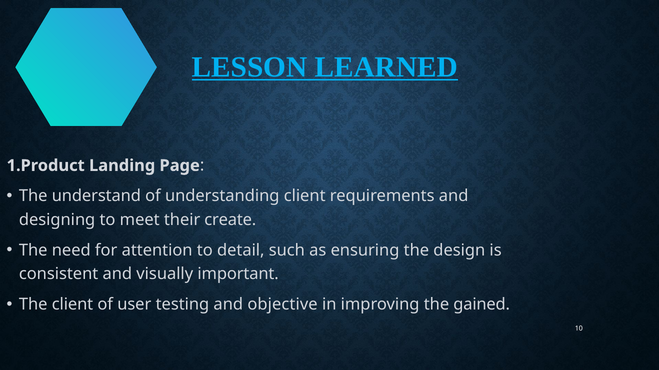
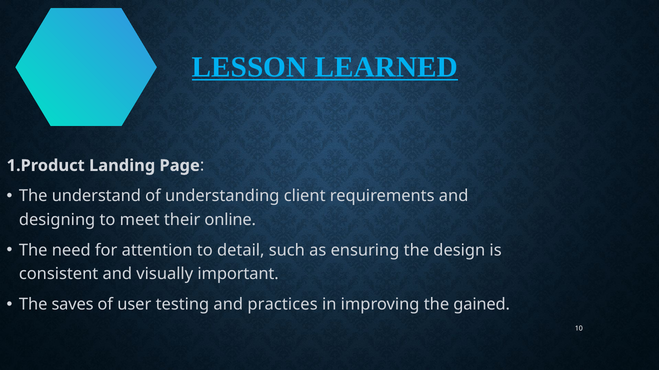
create: create -> online (230, 220)
The client: client -> saves (73, 305)
objective: objective -> practices (283, 305)
